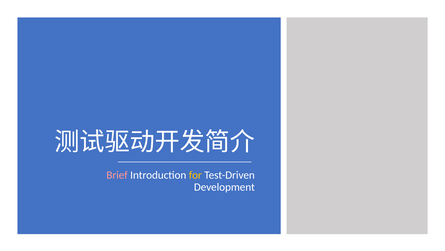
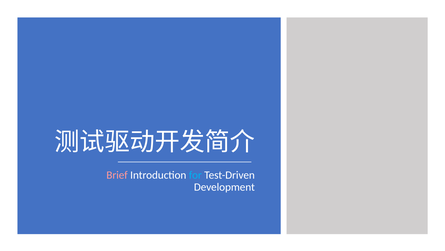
for colour: yellow -> light blue (195, 175)
